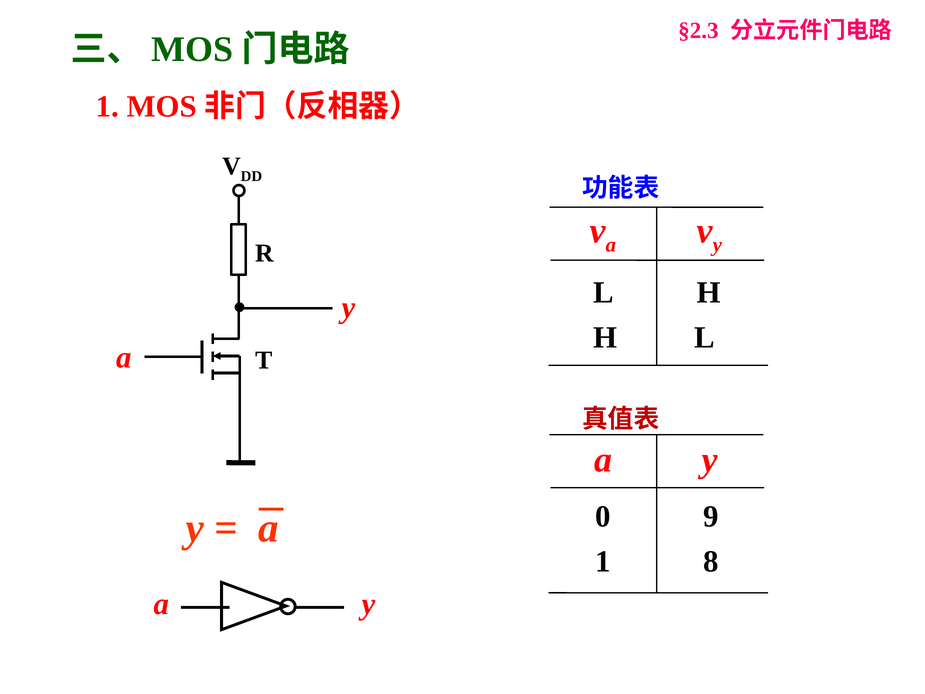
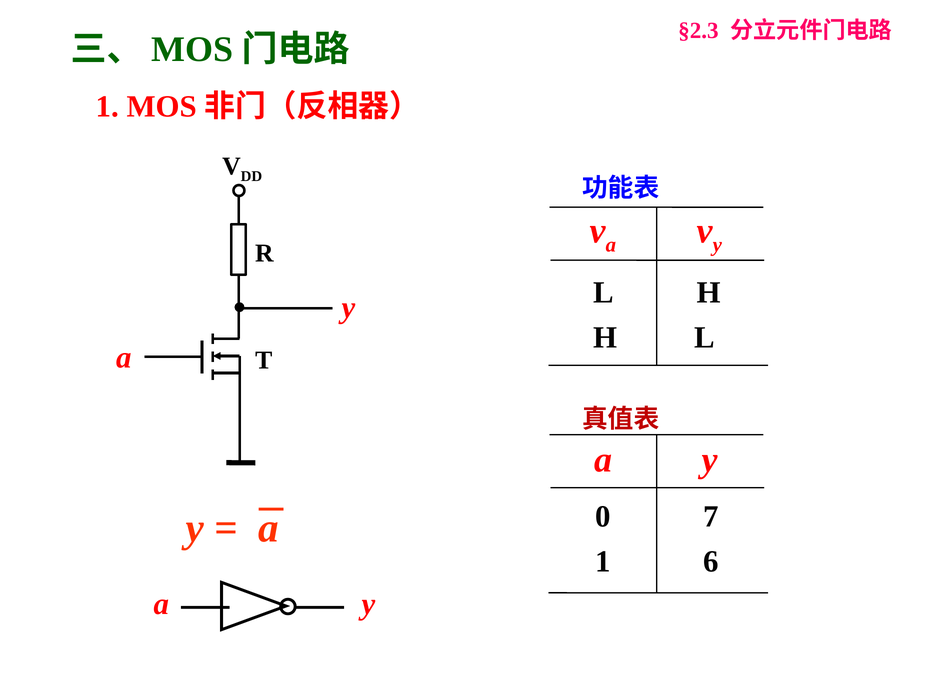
9: 9 -> 7 (711, 517)
8: 8 -> 6 (711, 561)
